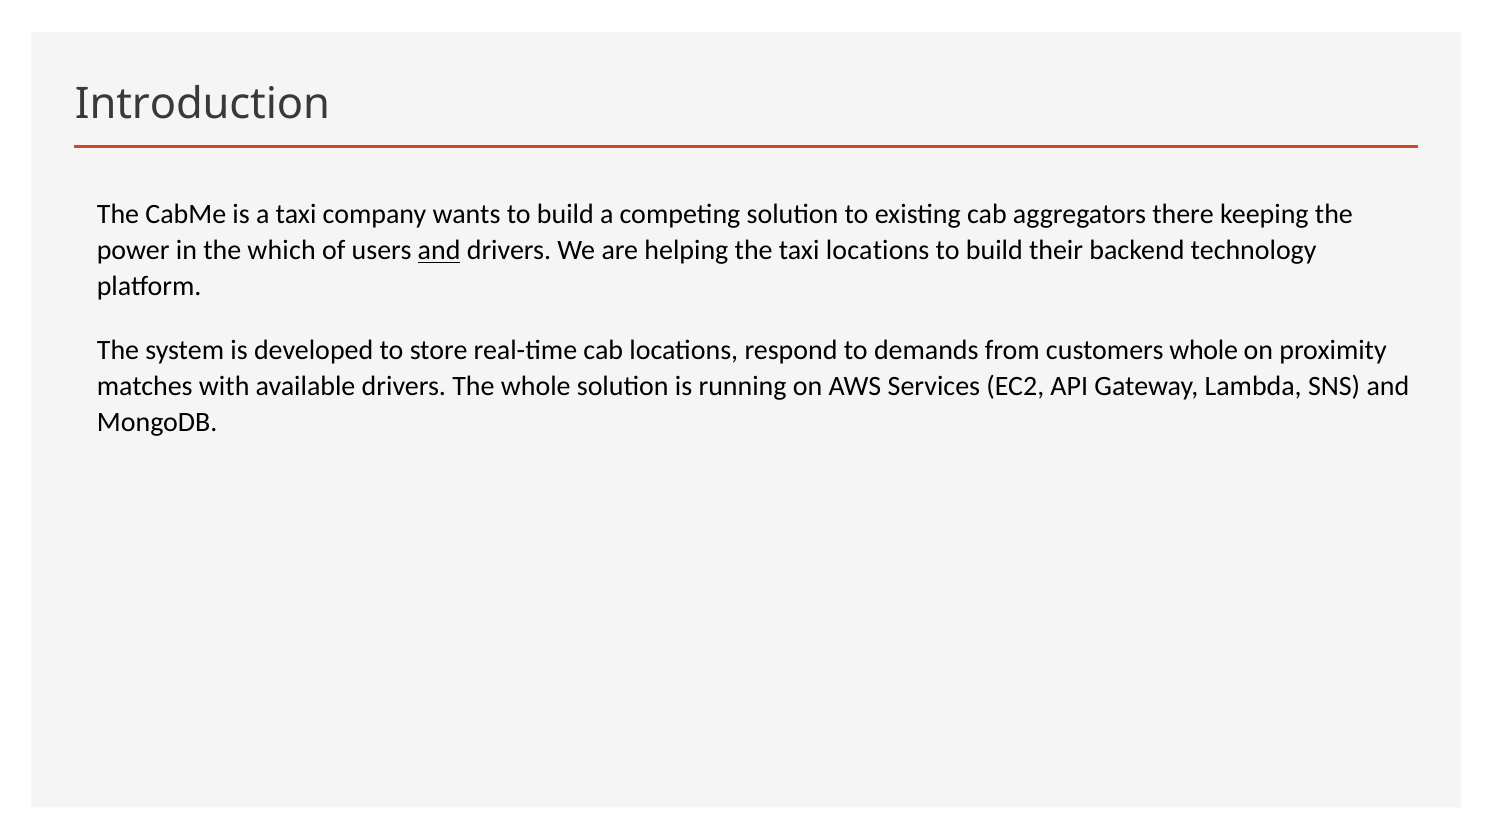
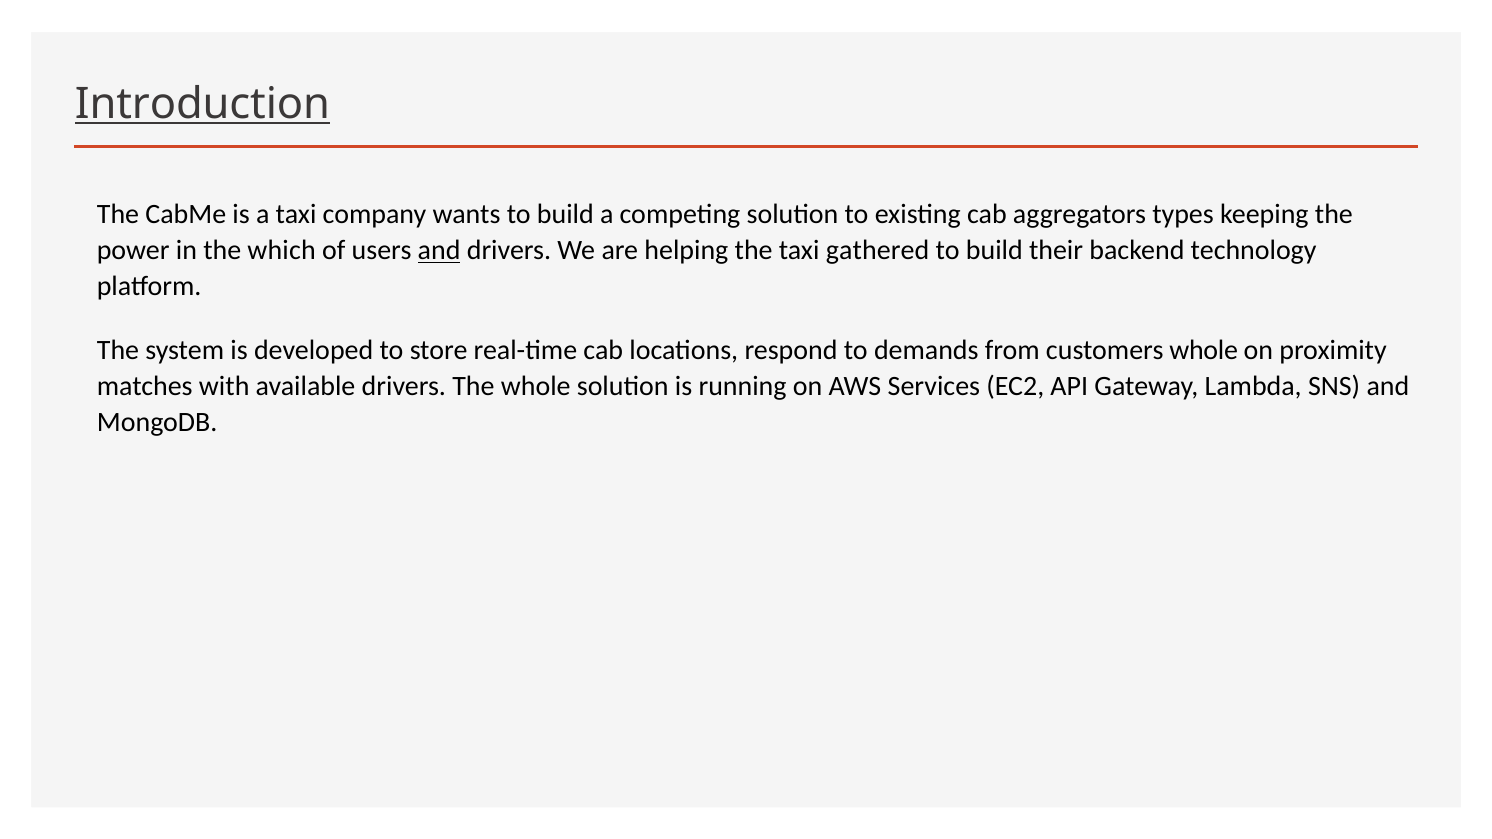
Introduction underline: none -> present (203, 104)
there: there -> types (1183, 215)
taxi locations: locations -> gathered (878, 251)
